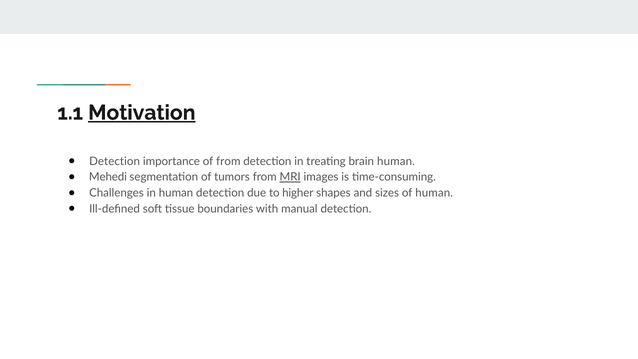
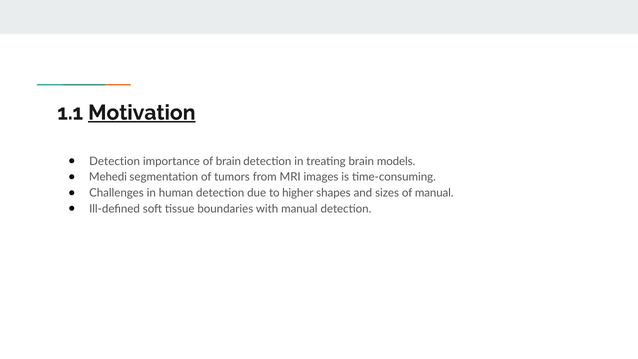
of from: from -> brain (228, 161)
brain human: human -> models (396, 161)
MRI underline: present -> none (290, 177)
of human: human -> manual (434, 193)
